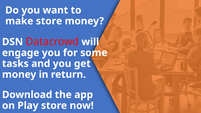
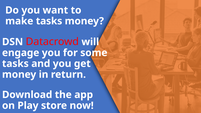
make store: store -> tasks (49, 21)
